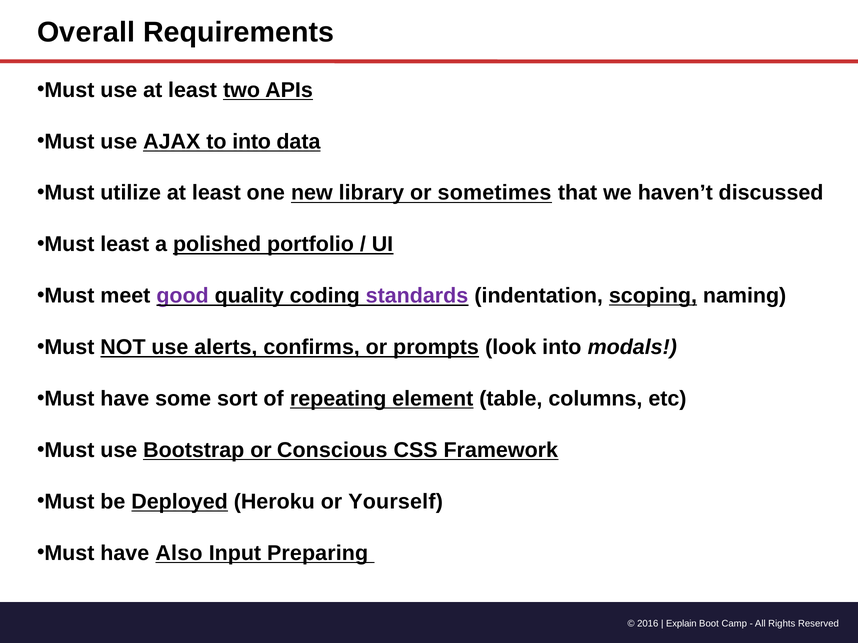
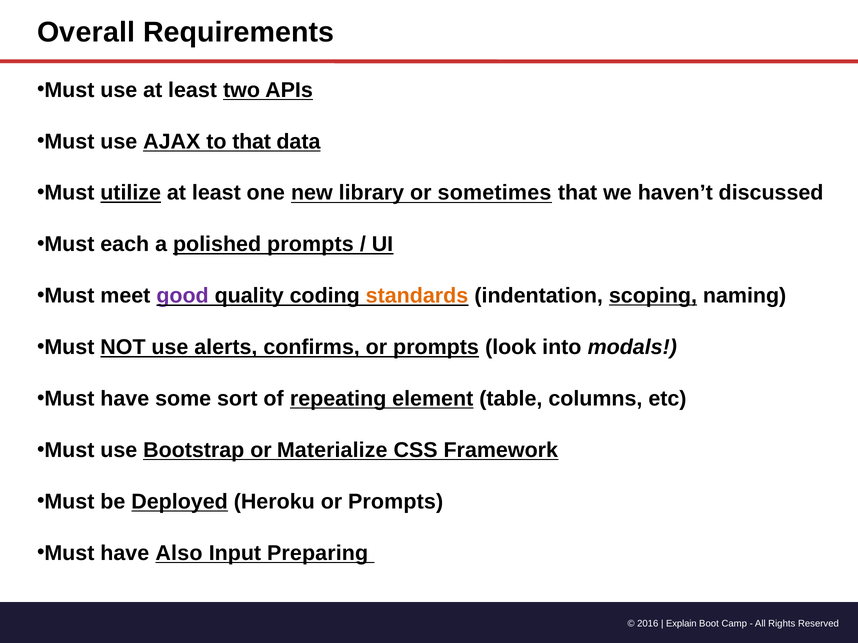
to into: into -> that (252, 142)
utilize underline: none -> present (131, 193)
Must least: least -> each (125, 245)
polished portfolio: portfolio -> prompts (310, 245)
standards colour: purple -> orange (417, 296)
Conscious: Conscious -> Materialize (332, 450)
Heroku or Yourself: Yourself -> Prompts (396, 502)
